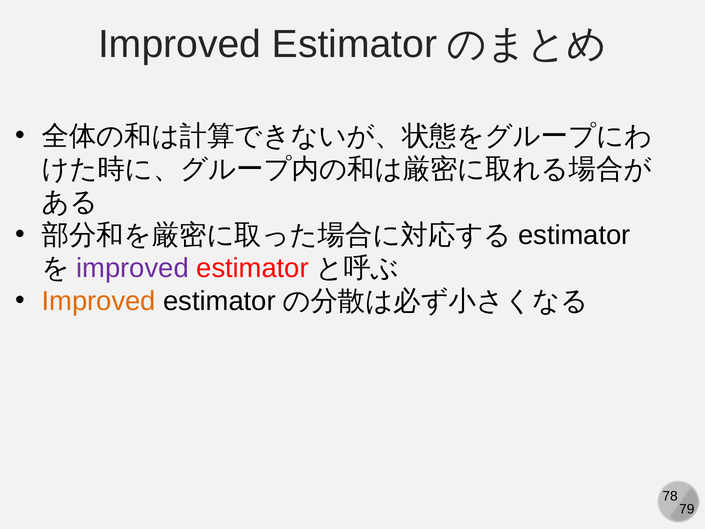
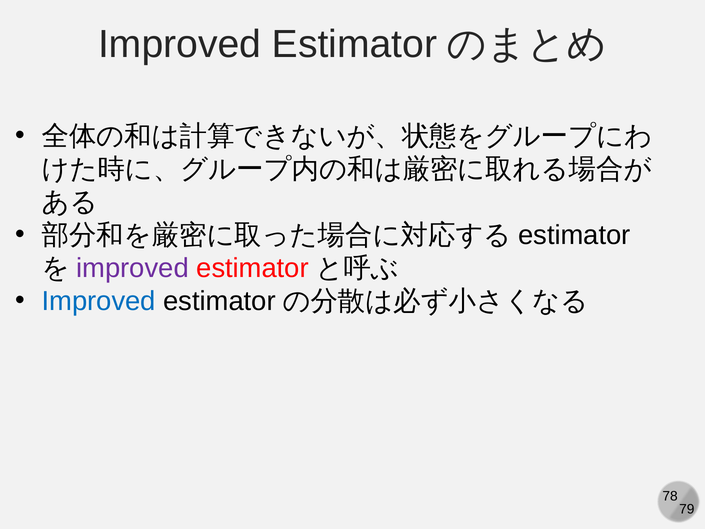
Improved colour: orange -> blue (99, 301)
